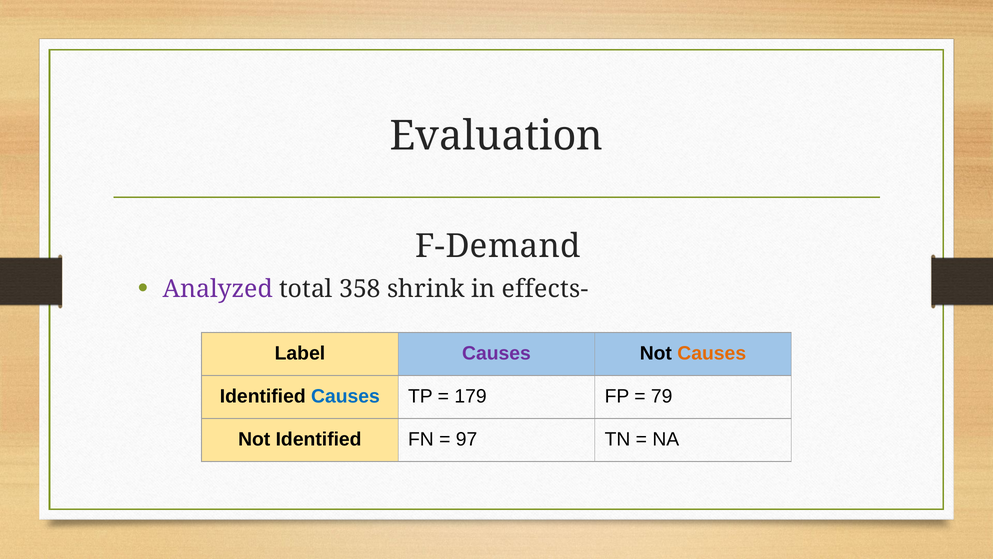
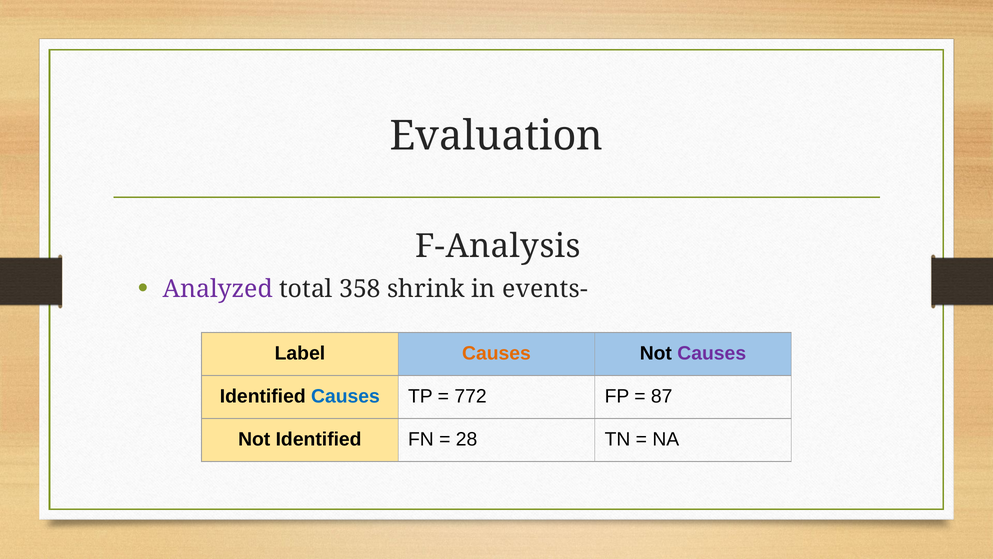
F-Demand: F-Demand -> F-Analysis (498, 246)
effects-: effects- -> events- (545, 289)
Causes colour: purple -> orange (496, 353)
Causes colour: orange -> purple (712, 353)
179: 179 -> 772 (471, 396)
79: 79 -> 87 (662, 396)
97: 97 -> 28 (467, 439)
